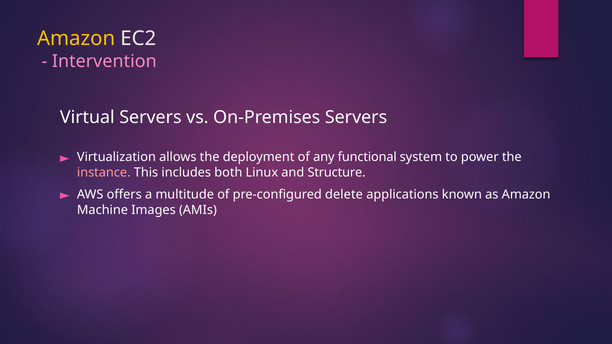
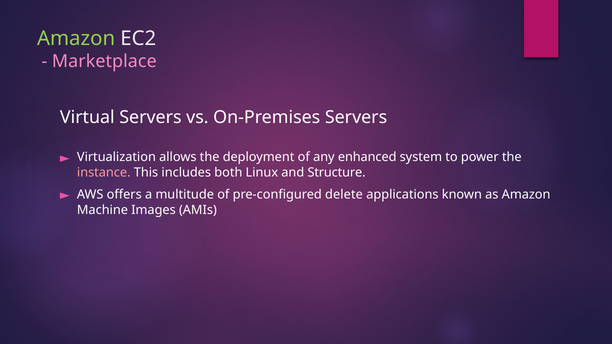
Amazon colour: yellow -> light green (76, 39)
Intervention: Intervention -> Marketplace (104, 61)
functional: functional -> enhanced (367, 157)
